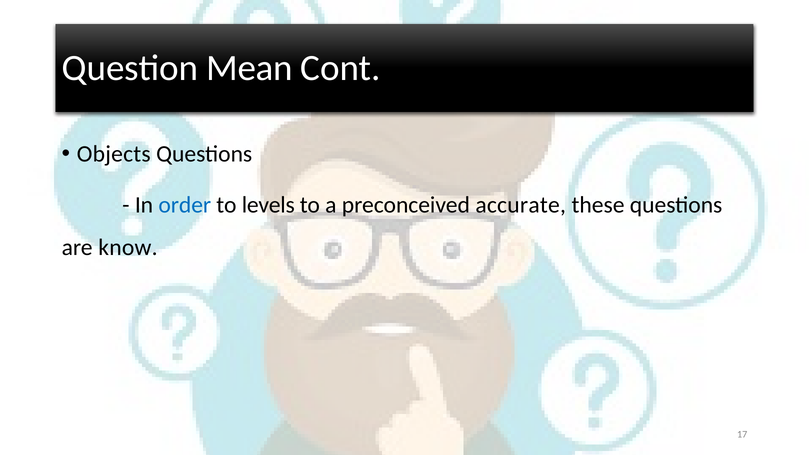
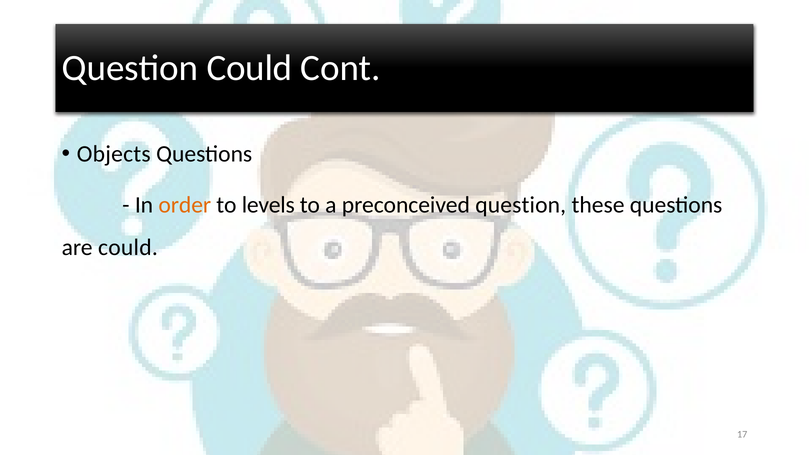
Question Mean: Mean -> Could (249, 68)
order colour: blue -> orange (185, 205)
preconceived accurate: accurate -> question (521, 205)
are know: know -> could (128, 248)
